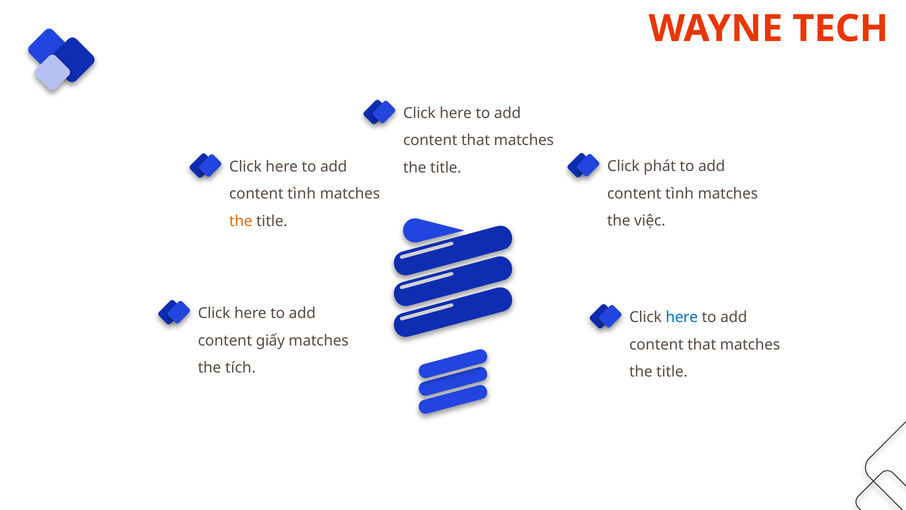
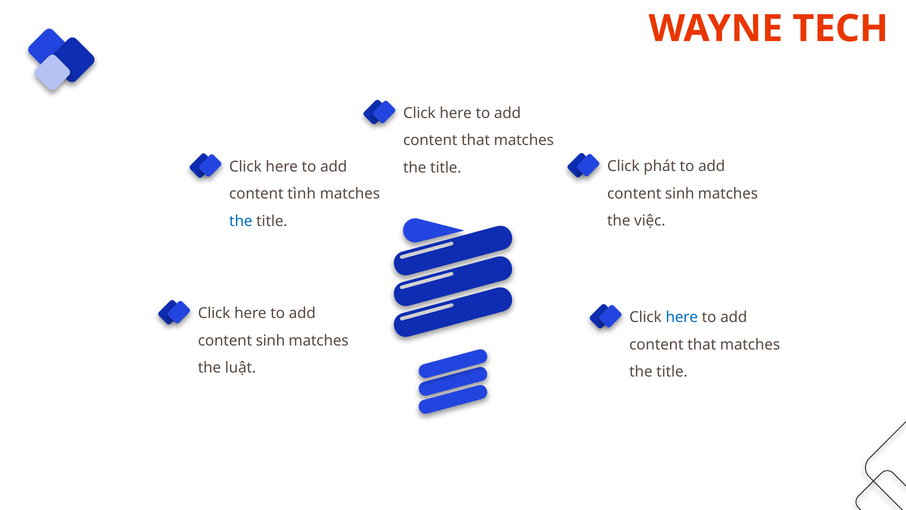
tình: tình -> sinh (680, 193)
the colour: orange -> blue (241, 221)
giấy: giấy -> sinh (270, 340)
tích: tích -> luật (241, 368)
